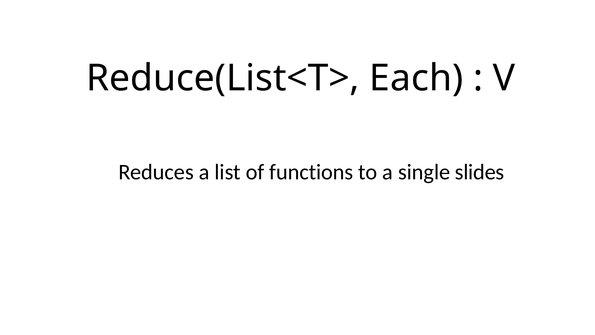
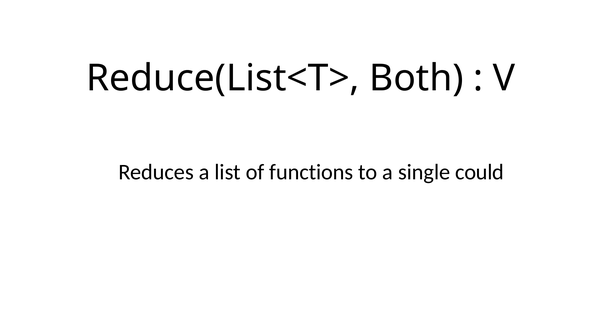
Each: Each -> Both (416, 78)
slides: slides -> could (480, 172)
